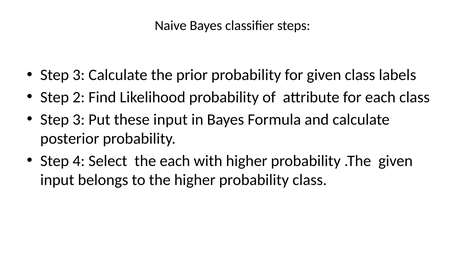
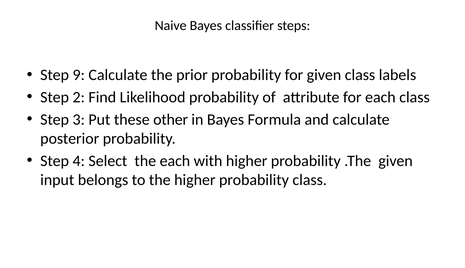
3: 3 -> 9 (79, 75)
these input: input -> other (171, 120)
